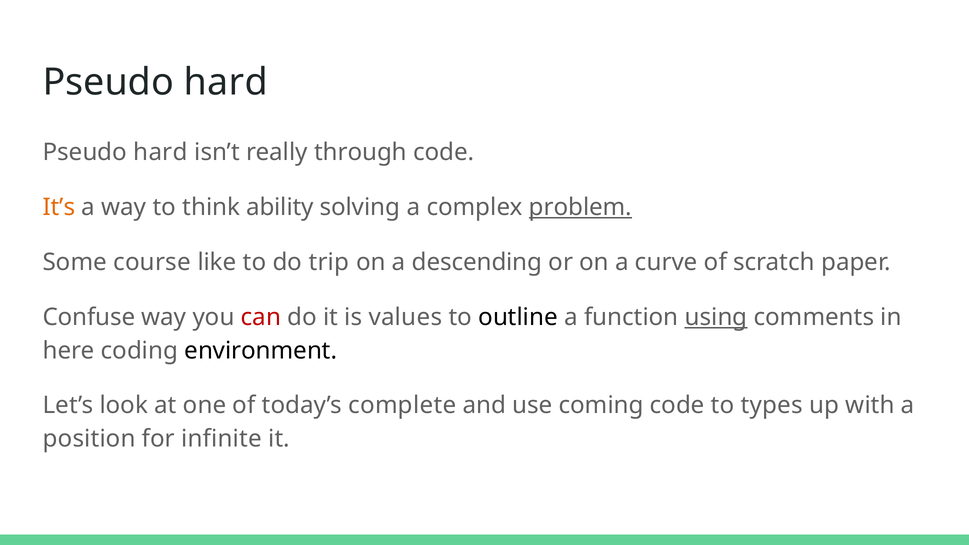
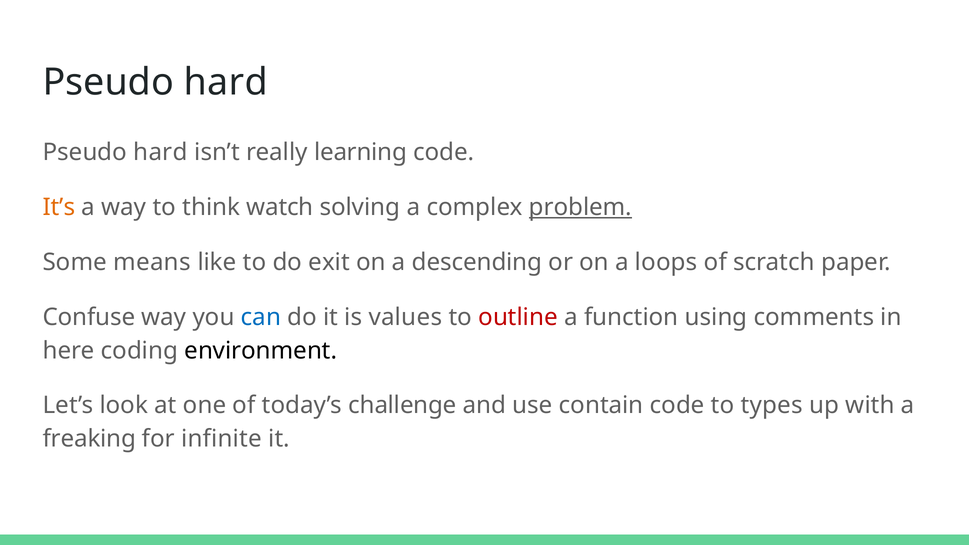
through: through -> learning (361, 152)
ability: ability -> watch (280, 207)
course: course -> means (152, 262)
trip: trip -> exit (329, 262)
curve: curve -> loops (666, 262)
can colour: red -> blue (261, 317)
outline colour: black -> red (518, 317)
using underline: present -> none (716, 317)
complete: complete -> challenge (402, 406)
coming: coming -> contain (601, 406)
position: position -> freaking (89, 439)
